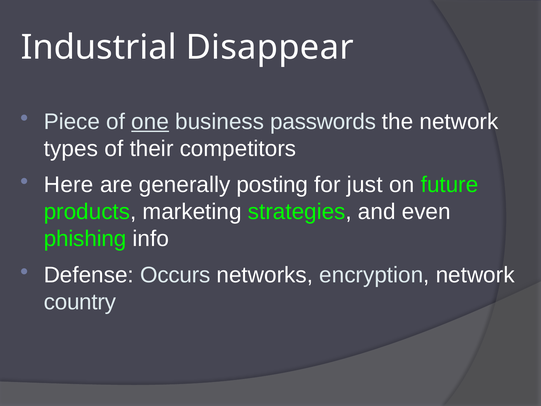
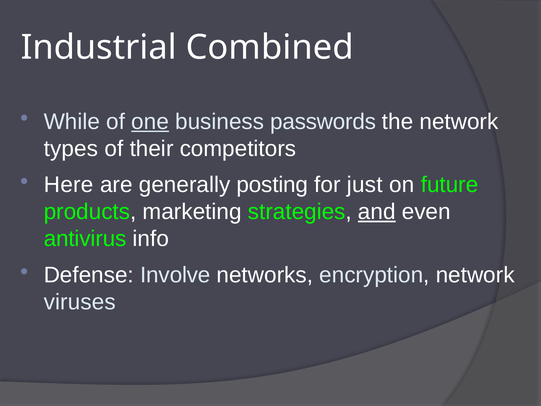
Disappear: Disappear -> Combined (270, 47)
Piece: Piece -> While (72, 121)
and underline: none -> present (377, 212)
phishing: phishing -> antivirus (85, 239)
Occurs: Occurs -> Involve (175, 275)
country: country -> viruses (80, 302)
